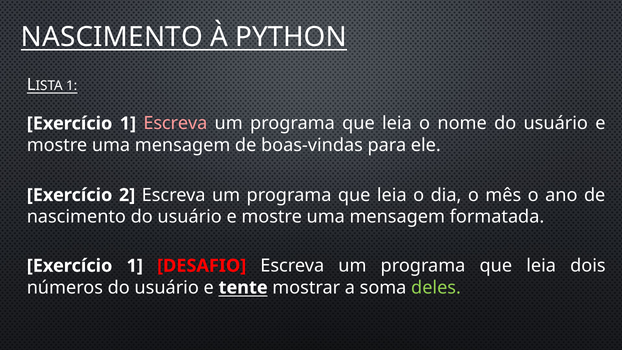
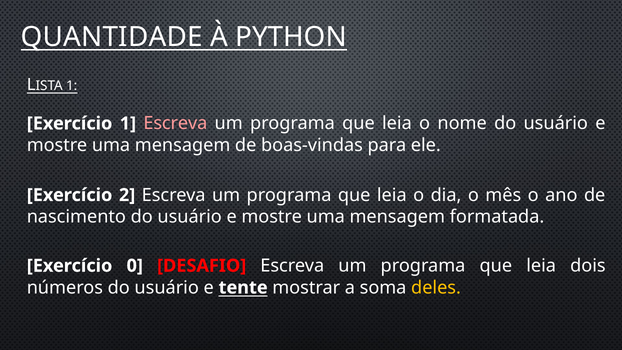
NASCIMENTO: NASCIMENTO -> QUANTIDADE (112, 37)
1: 1 -> 0 (135, 266)
deles colour: light green -> yellow (436, 287)
